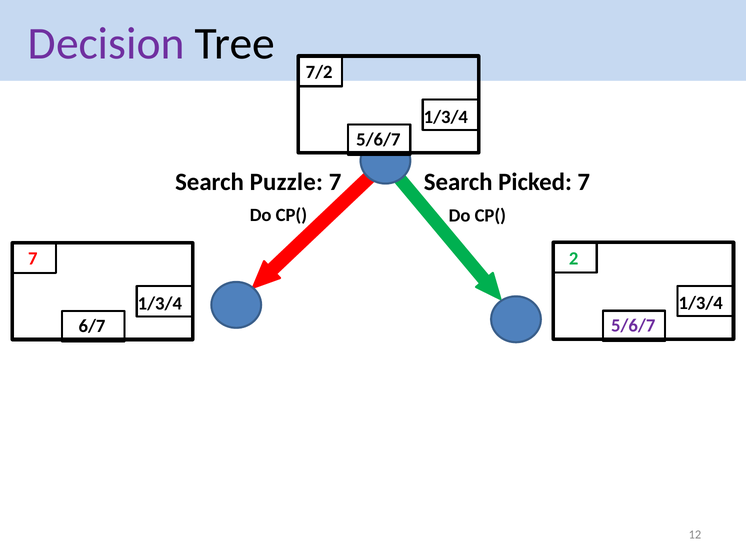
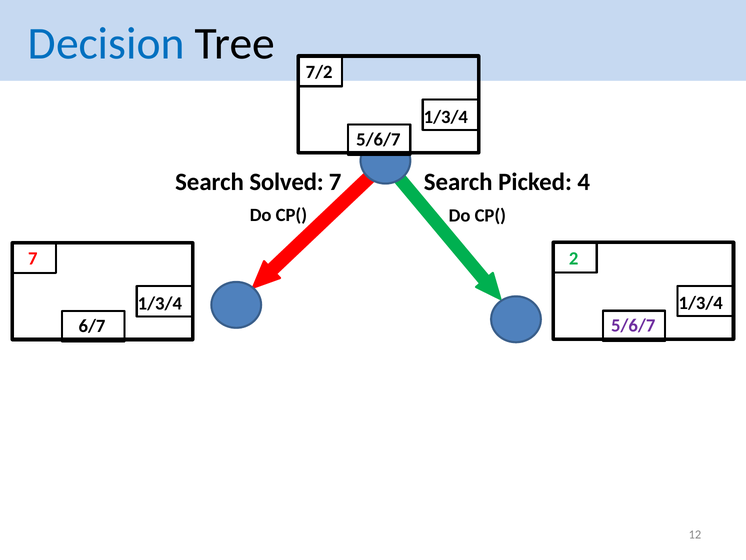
Decision colour: purple -> blue (106, 44)
Puzzle: Puzzle -> Solved (287, 182)
Picked 7: 7 -> 4 (584, 182)
